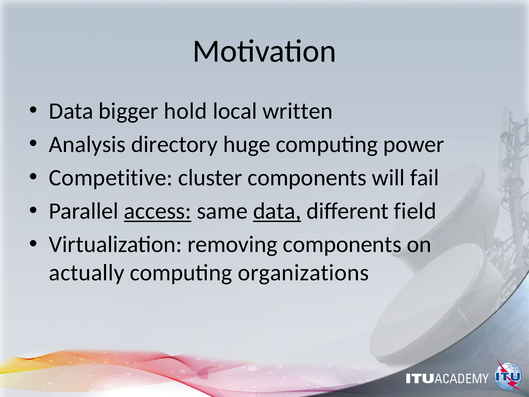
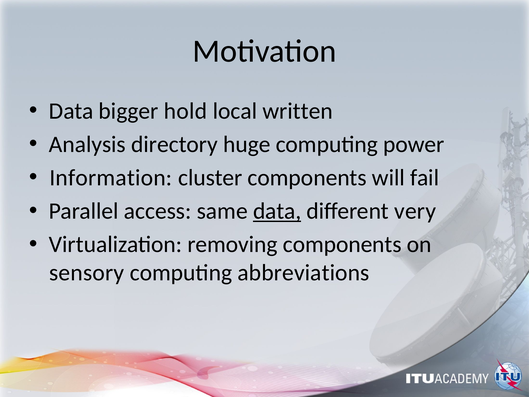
Competitive: Competitive -> Information (111, 178)
access underline: present -> none (158, 211)
field: field -> very (415, 211)
actually: actually -> sensory (87, 273)
organizations: organizations -> abbreviations (303, 273)
